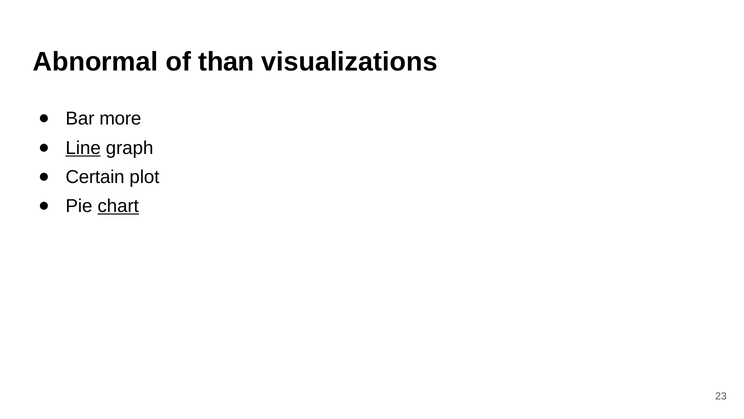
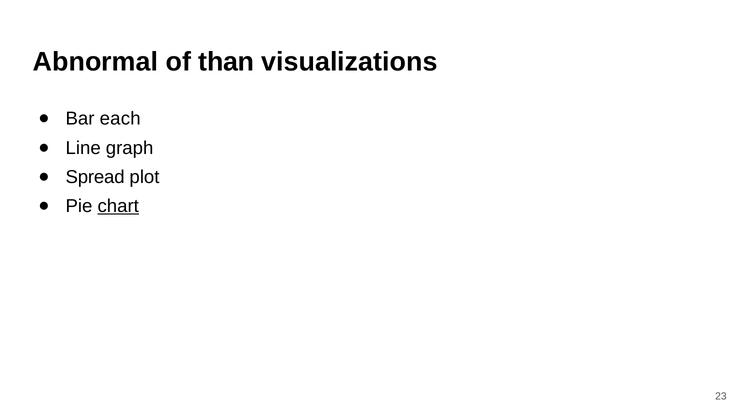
more: more -> each (120, 119)
Line underline: present -> none (83, 148)
Certain: Certain -> Spread (95, 177)
